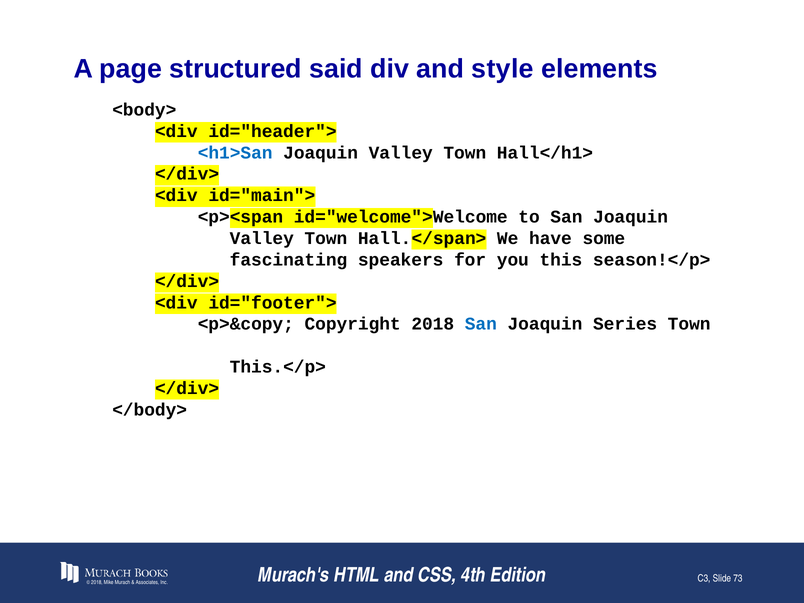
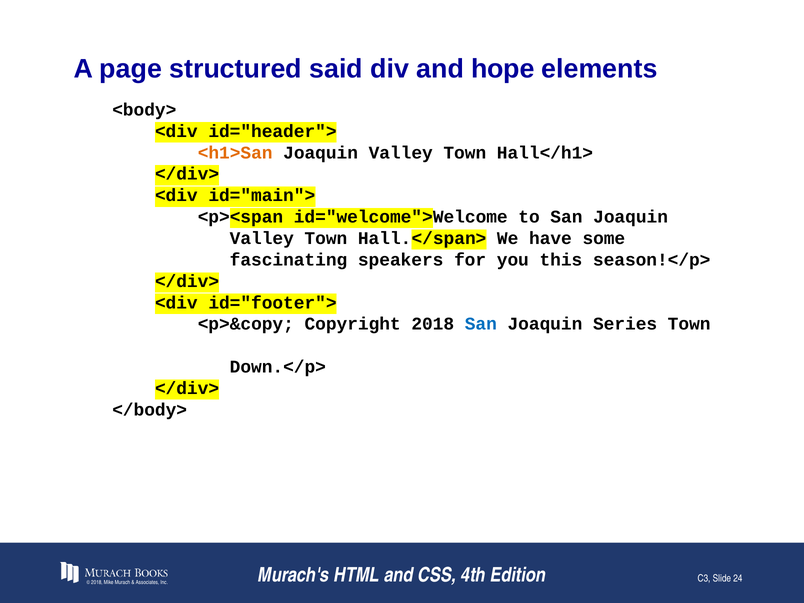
style: style -> hope (503, 69)
<h1>San colour: blue -> orange (235, 153)
This.</p>: This.</p> -> Down.</p> (278, 367)
73: 73 -> 24 (738, 579)
